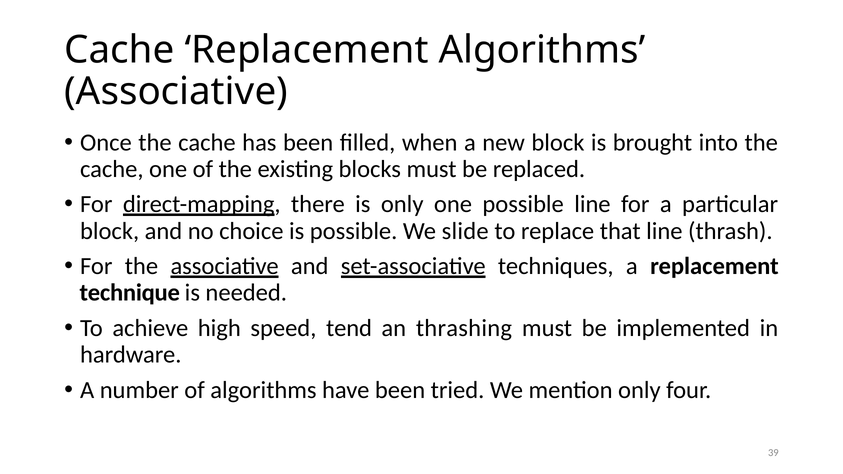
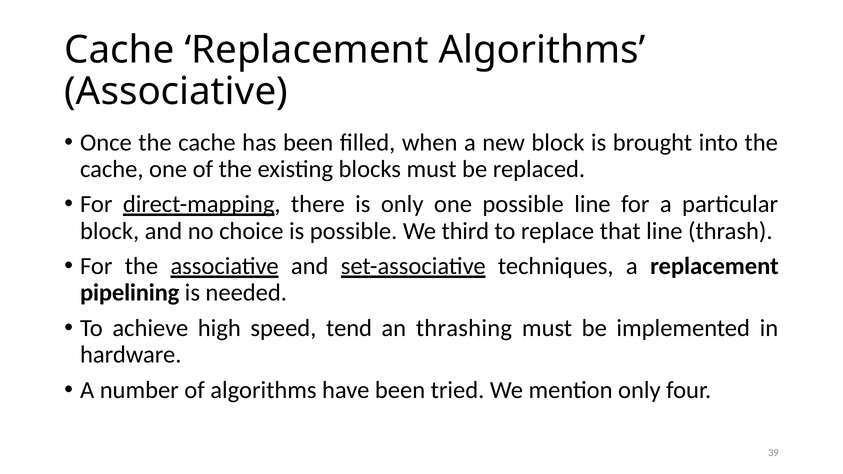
slide: slide -> third (465, 231)
technique: technique -> pipelining (130, 293)
